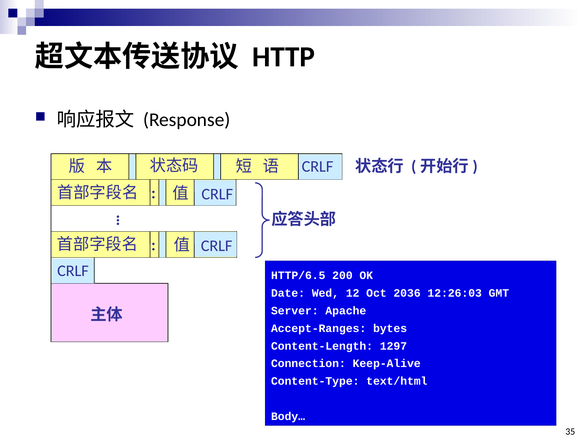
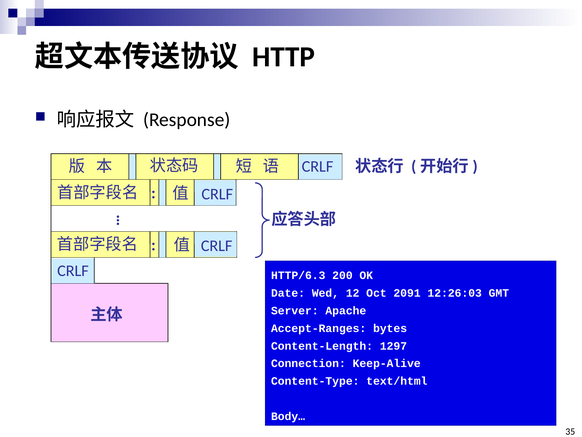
HTTP/6.5: HTTP/6.5 -> HTTP/6.3 (298, 275)
2036: 2036 -> 2091 (407, 293)
